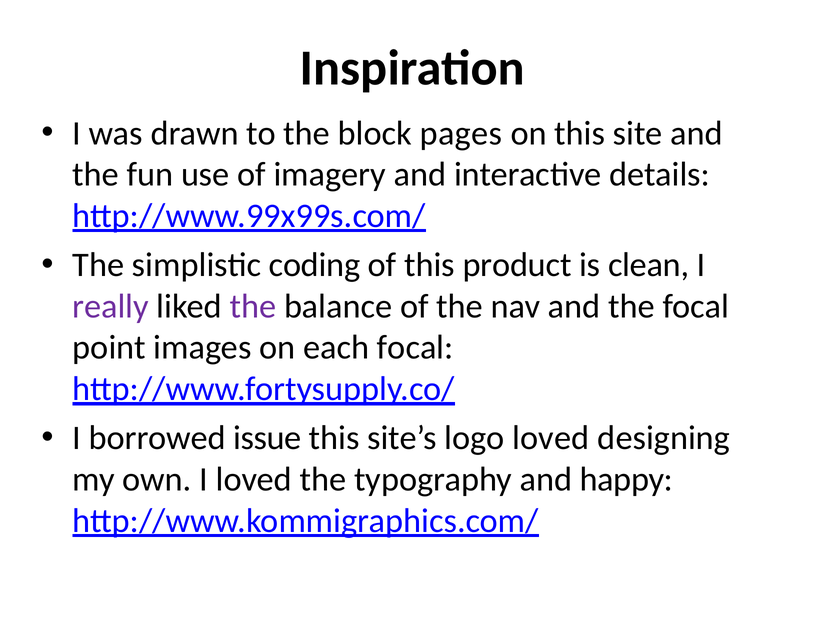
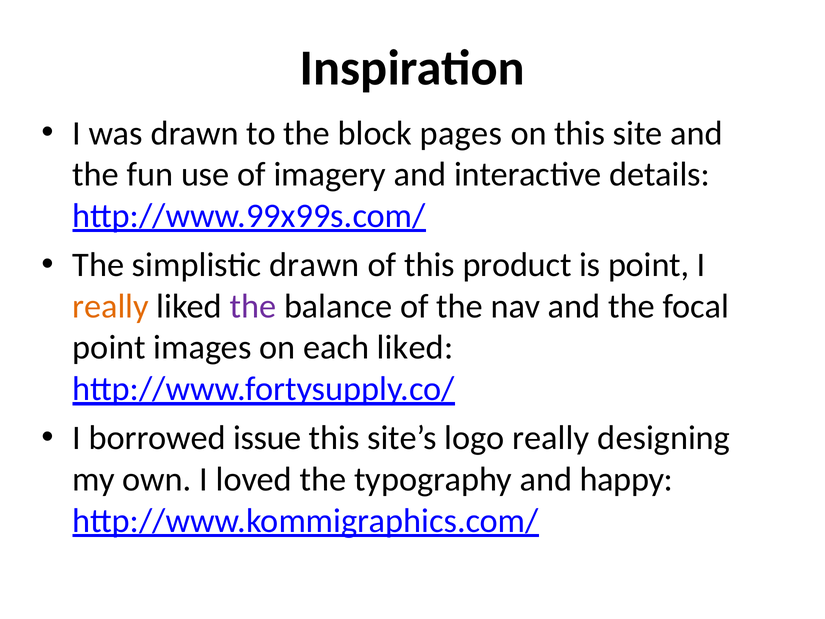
simplistic coding: coding -> drawn (314, 265)
is clean: clean -> point (649, 265)
really colour: purple -> orange (111, 306)
each focal: focal -> liked (415, 347)
logo loved: loved -> really (551, 438)
